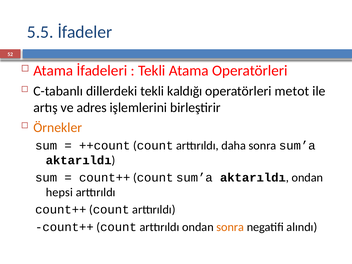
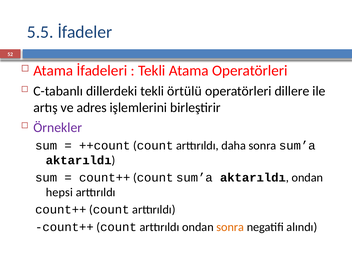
kaldığı: kaldığı -> örtülü (185, 91)
metot: metot -> dillere (292, 91)
Örnekler colour: orange -> purple (58, 127)
